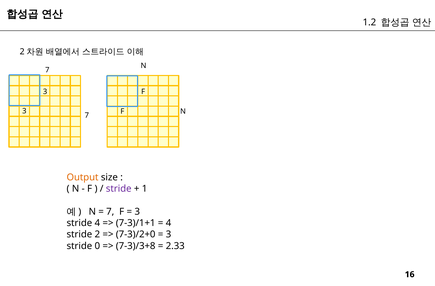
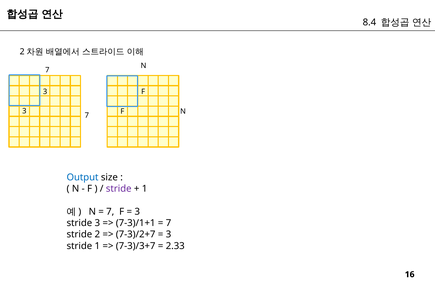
1.2: 1.2 -> 8.4 (369, 22)
Output colour: orange -> blue (83, 177)
stride 4: 4 -> 3 (97, 223)
4: 4 -> 7 (168, 223)
7-3)/2+0: 7-3)/2+0 -> 7-3)/2+7 (136, 234)
stride 0: 0 -> 1 (97, 246)
7-3)/3+8: 7-3)/3+8 -> 7-3)/3+7 (136, 246)
